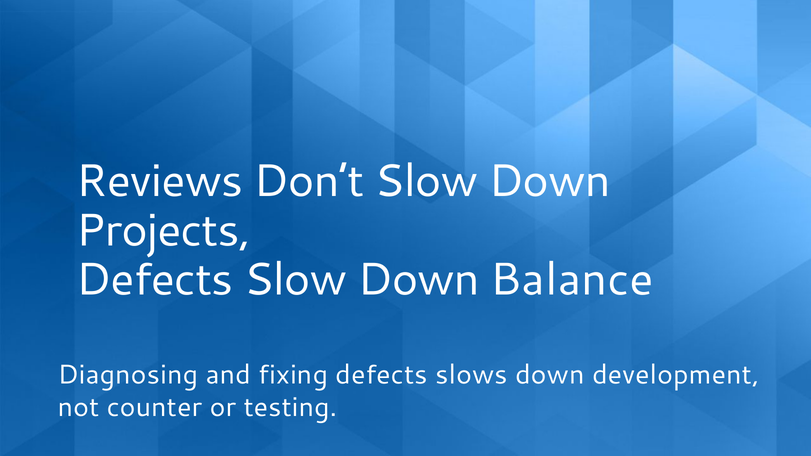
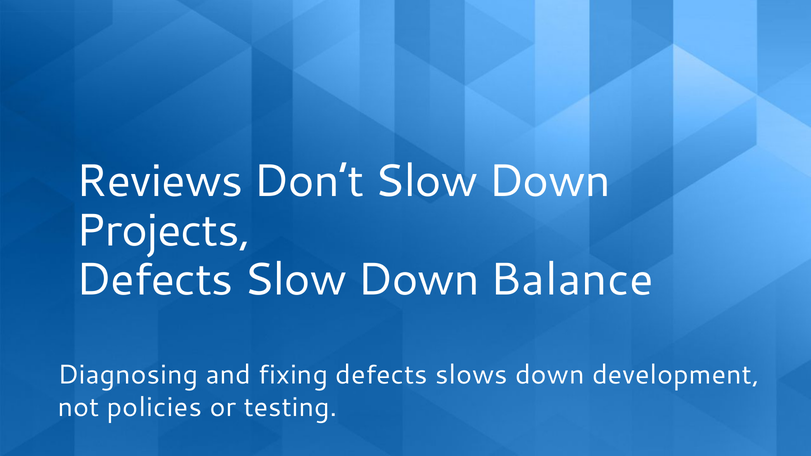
counter: counter -> policies (154, 408)
